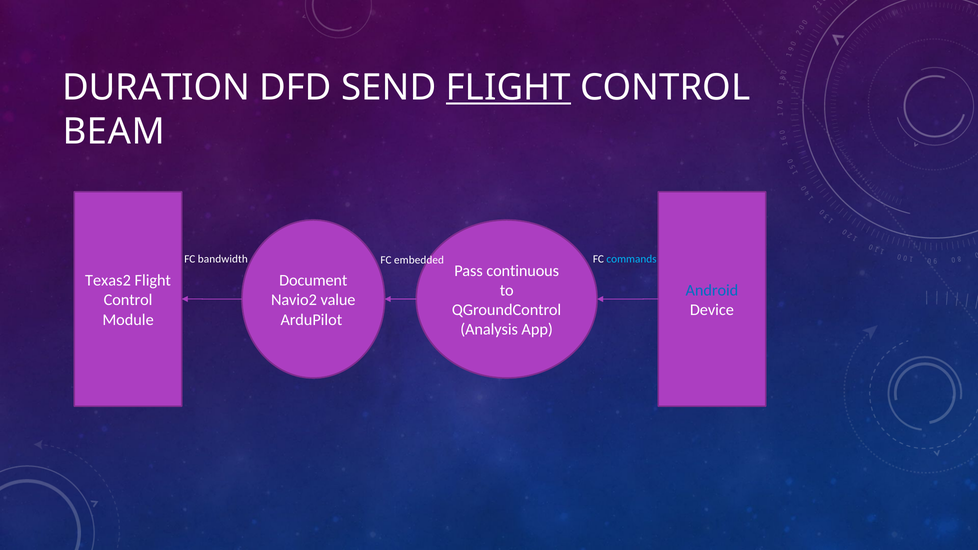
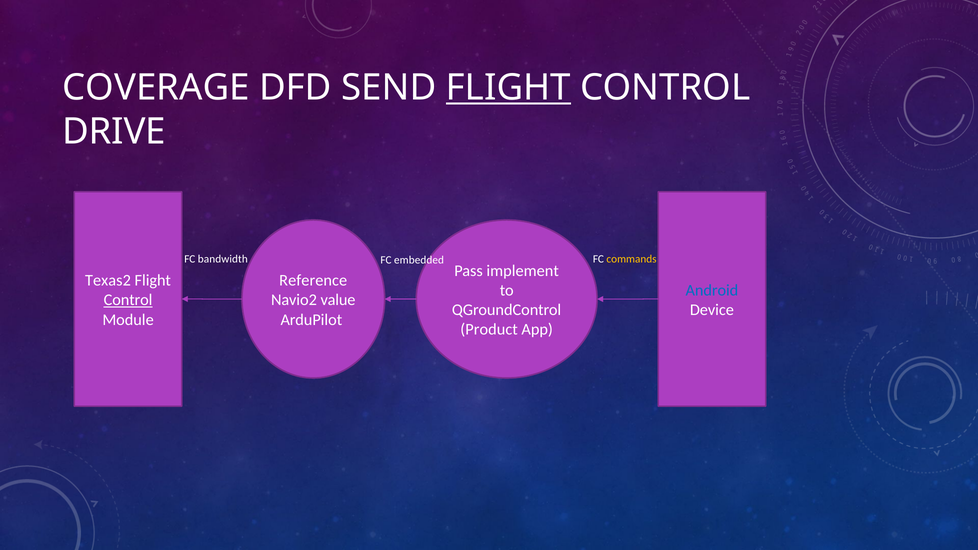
DURATION: DURATION -> COVERAGE (156, 88)
BEAM: BEAM -> DRIVE (114, 132)
commands colour: light blue -> yellow (632, 259)
continuous: continuous -> implement (523, 271)
Document: Document -> Reference (313, 281)
Control underline: none -> present (128, 300)
Analysis: Analysis -> Product (489, 329)
